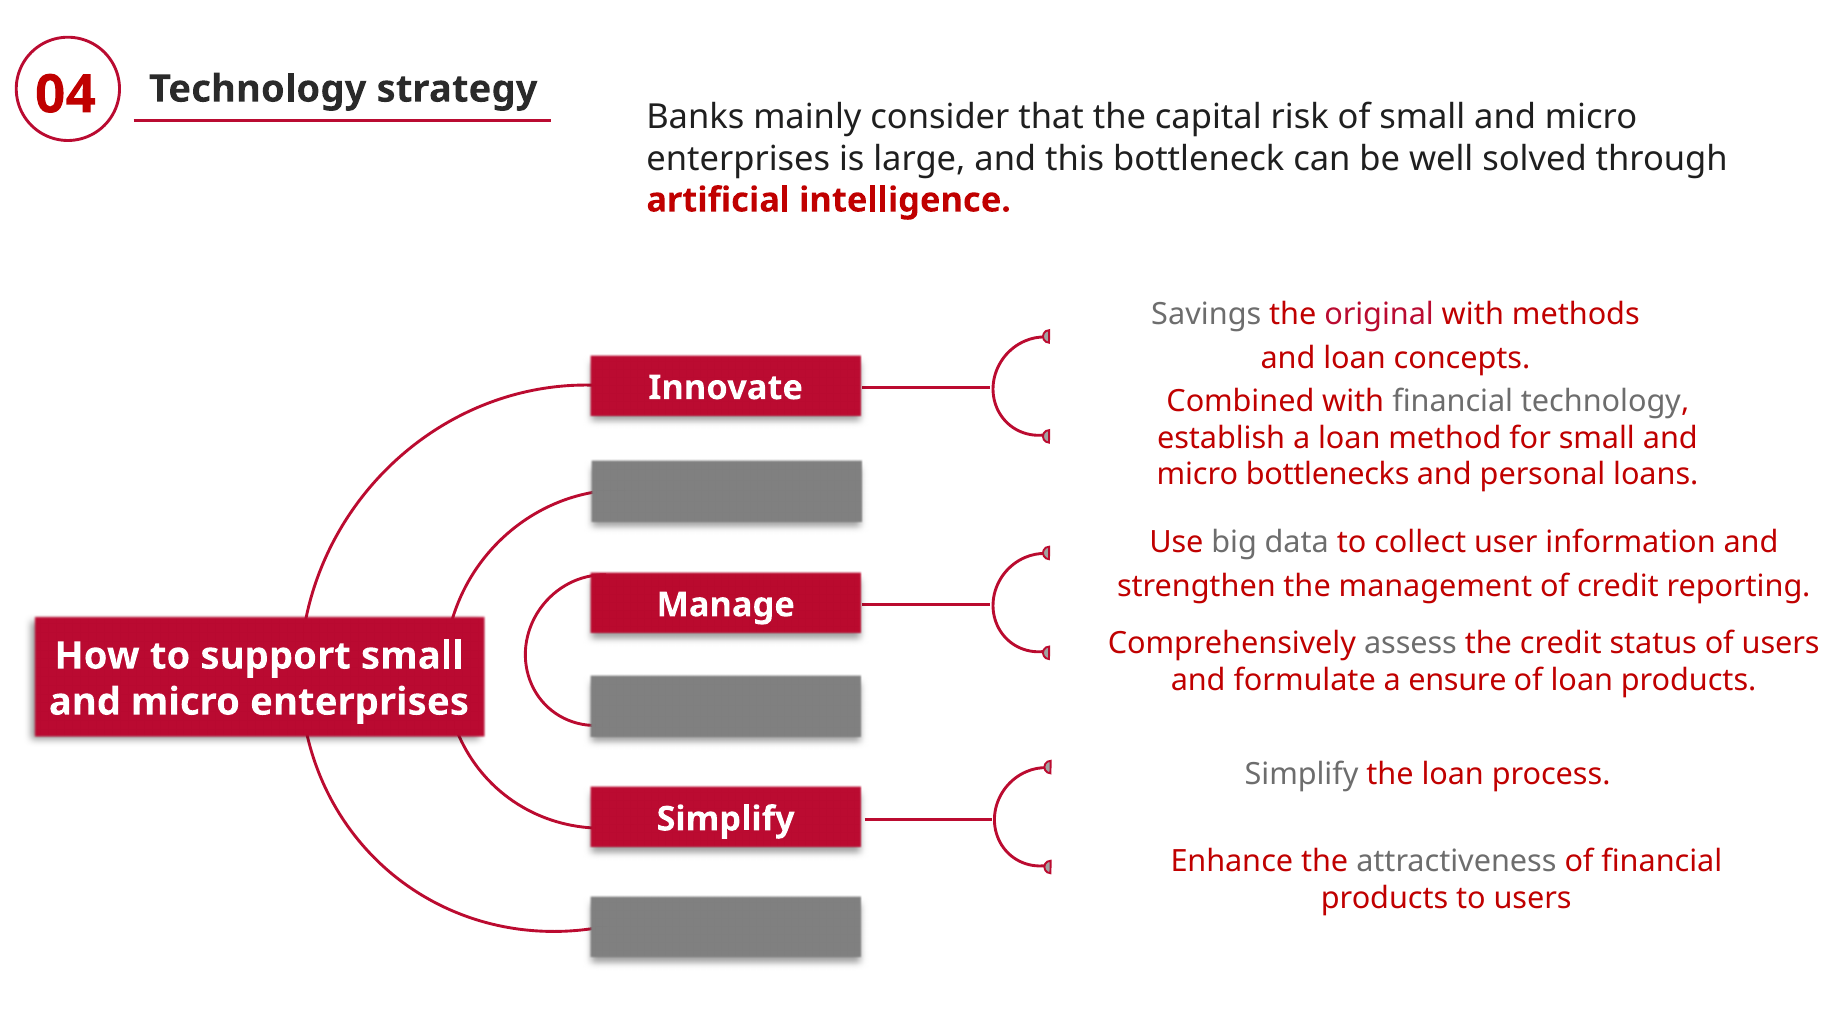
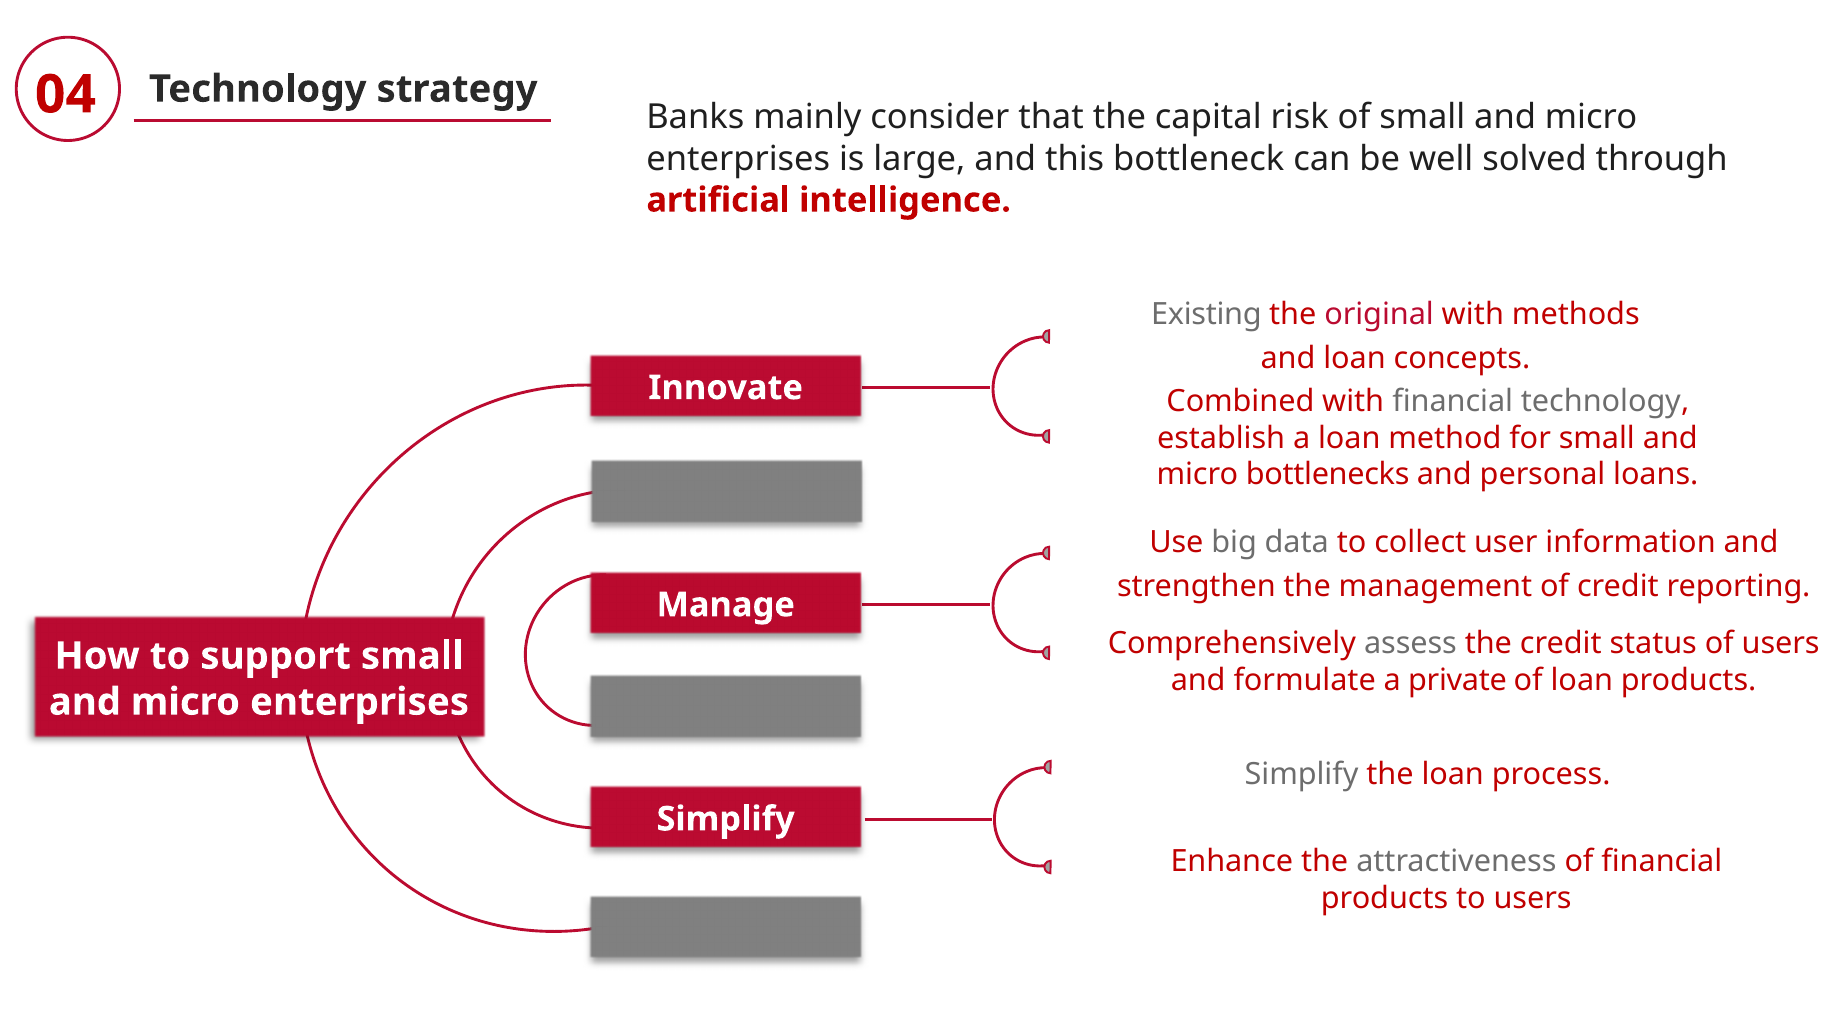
Savings: Savings -> Existing (1206, 314)
ensure: ensure -> private (1458, 681)
